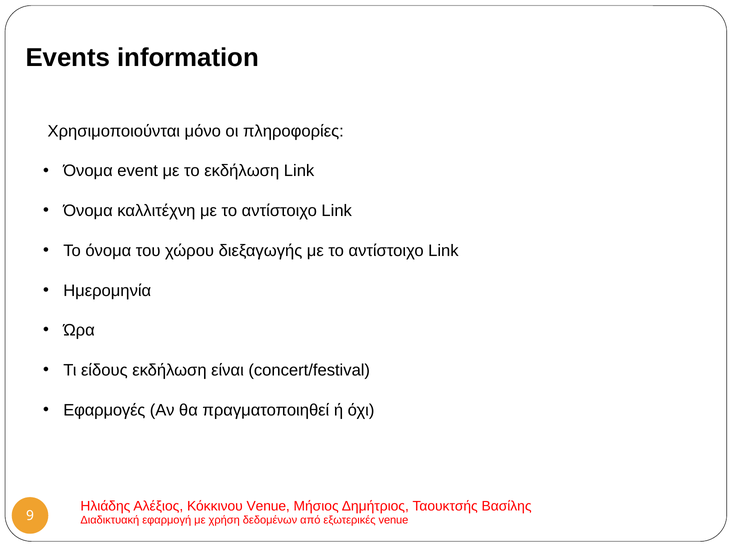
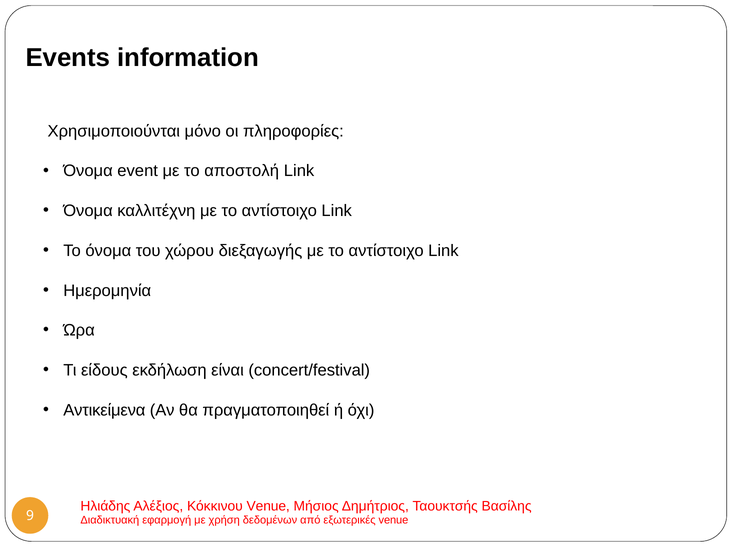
το εκδήλωση: εκδήλωση -> αποστολή (242, 171)
Εφαρμογές: Εφαρμογές -> Αντικείμενα (104, 410)
